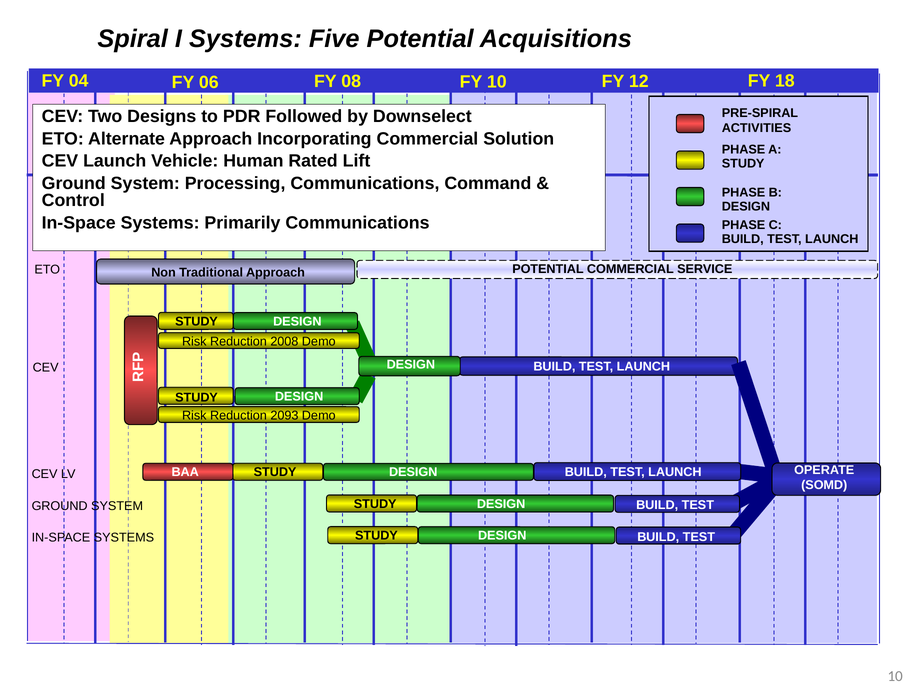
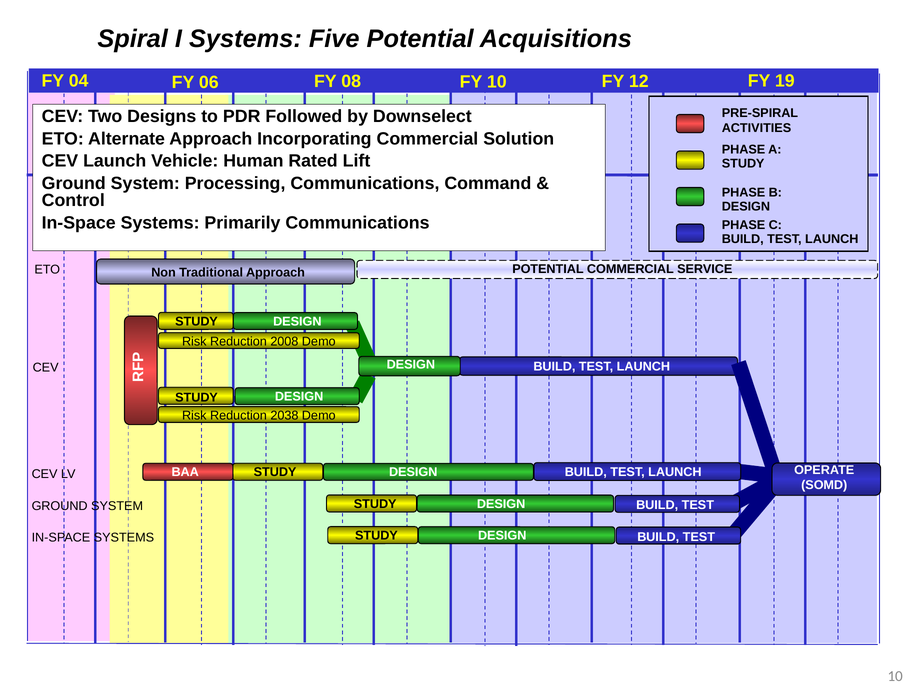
18: 18 -> 19 (785, 81)
2093: 2093 -> 2038 (284, 415)
